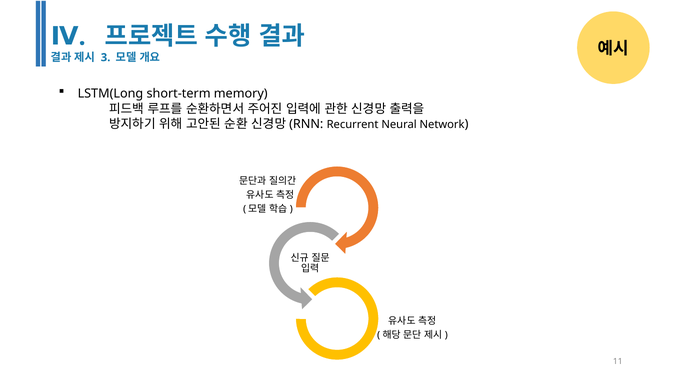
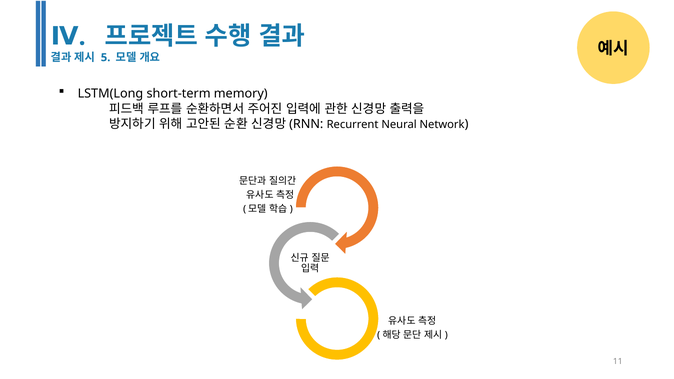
3: 3 -> 5 (106, 57)
